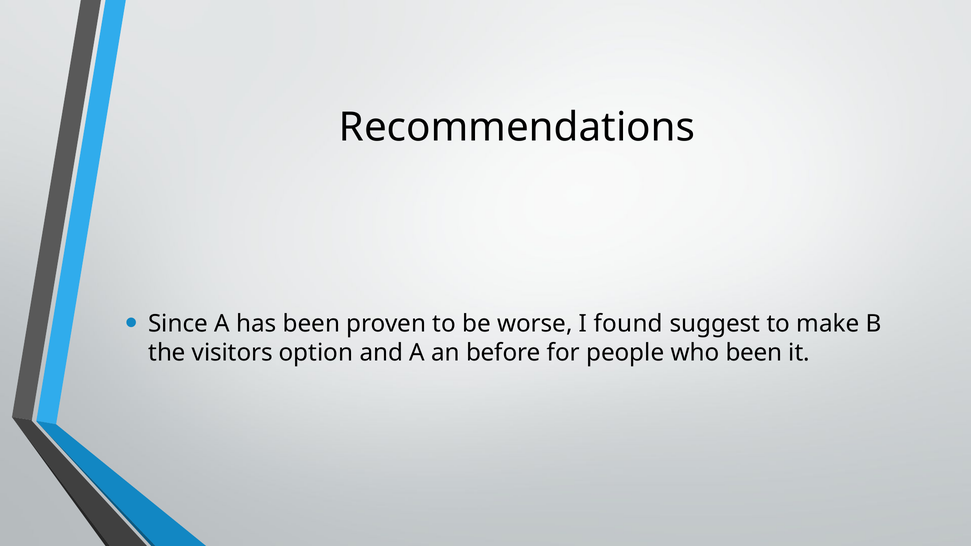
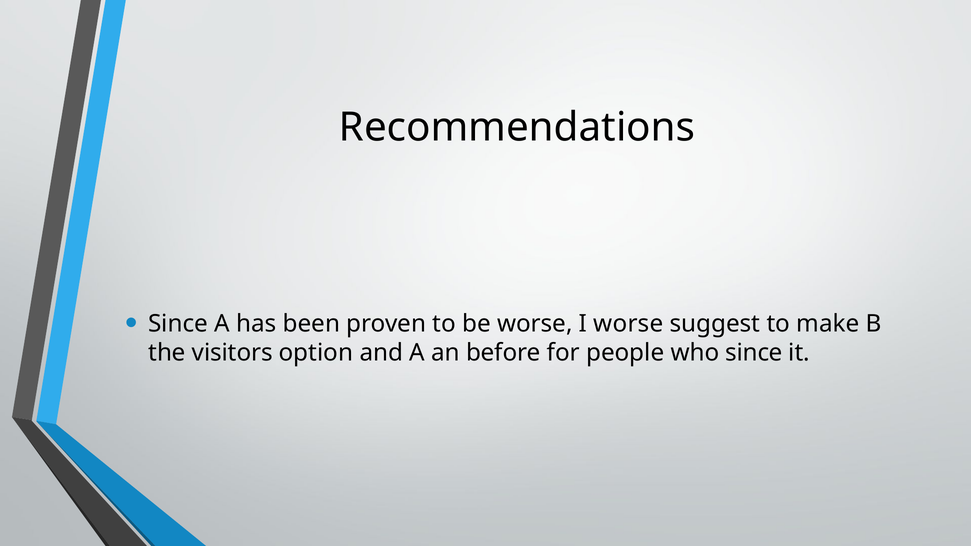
I found: found -> worse (628, 324)
who been: been -> since (754, 353)
